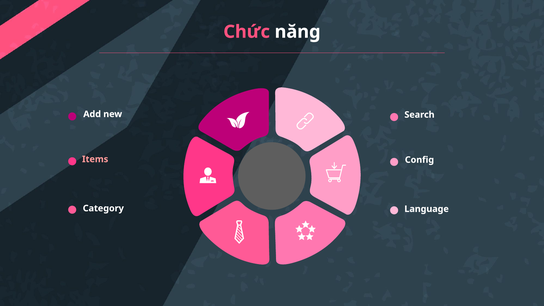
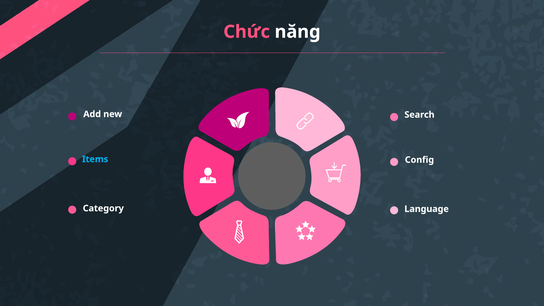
Items colour: pink -> light blue (95, 159)
